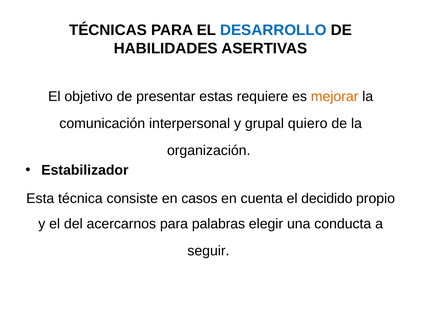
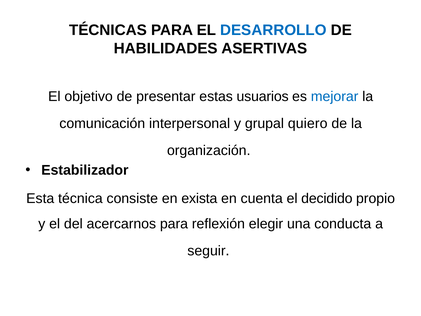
requiere: requiere -> usuarios (263, 97)
mejorar colour: orange -> blue (335, 97)
casos: casos -> exista (199, 198)
palabras: palabras -> reflexión (218, 224)
